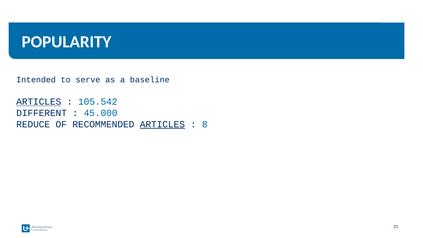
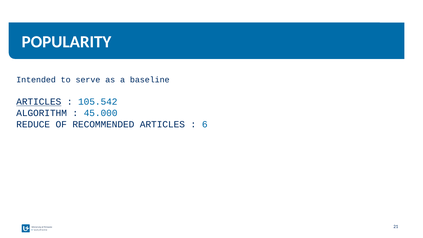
DIFFERENT: DIFFERENT -> ALGORITHM (42, 113)
ARTICLES underline: present -> none (162, 124)
8: 8 -> 6 (205, 124)
